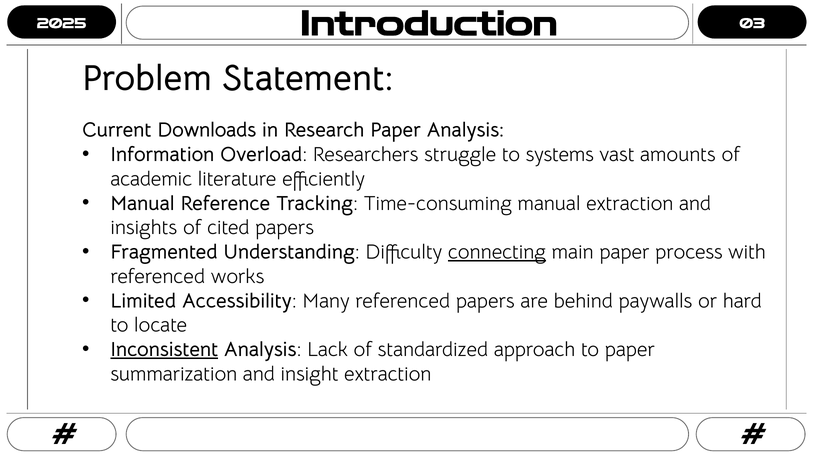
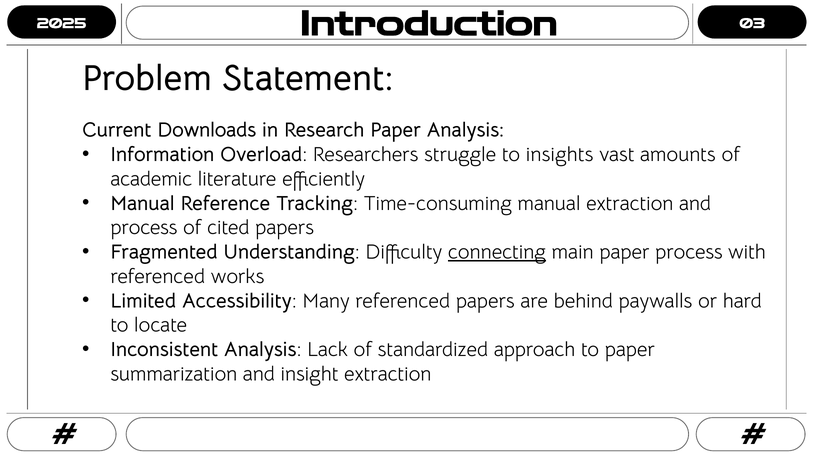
systems: systems -> insights (560, 155)
insights: insights -> process (144, 228)
Inconsistent underline: present -> none (164, 350)
